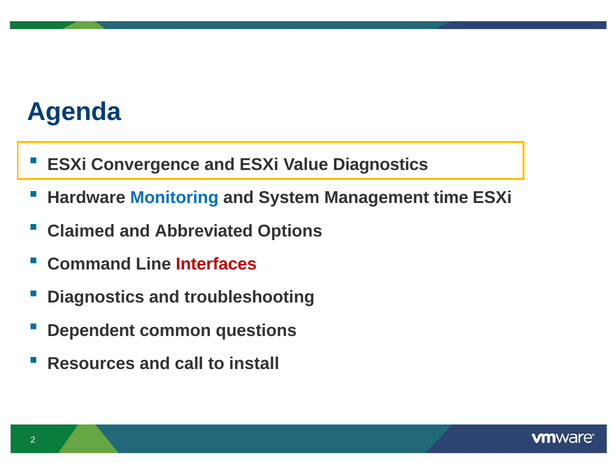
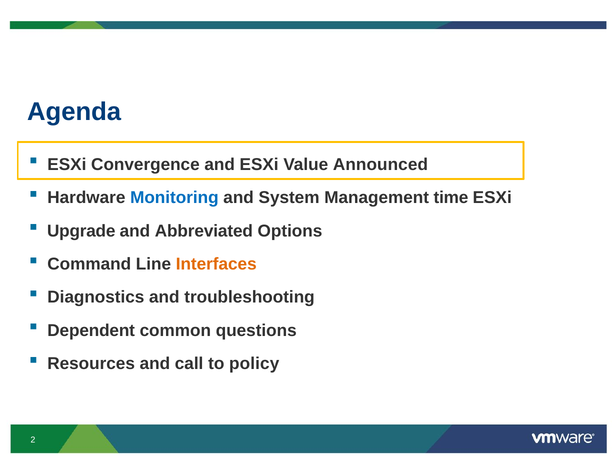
Value Diagnostics: Diagnostics -> Announced (380, 164)
Claimed: Claimed -> Upgrade (81, 231)
Interfaces colour: red -> orange (216, 264)
install: install -> policy (254, 364)
